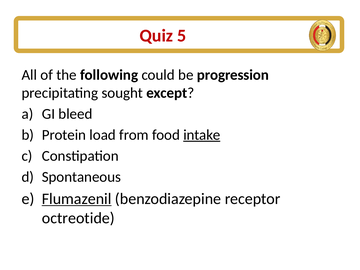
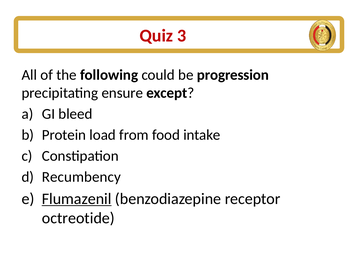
5: 5 -> 3 (182, 36)
sought: sought -> ensure (122, 93)
intake underline: present -> none (202, 135)
Spontaneous: Spontaneous -> Recumbency (81, 177)
